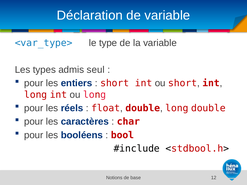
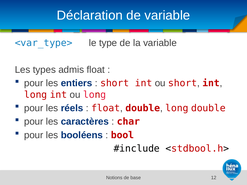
admis seul: seul -> float (96, 70)
